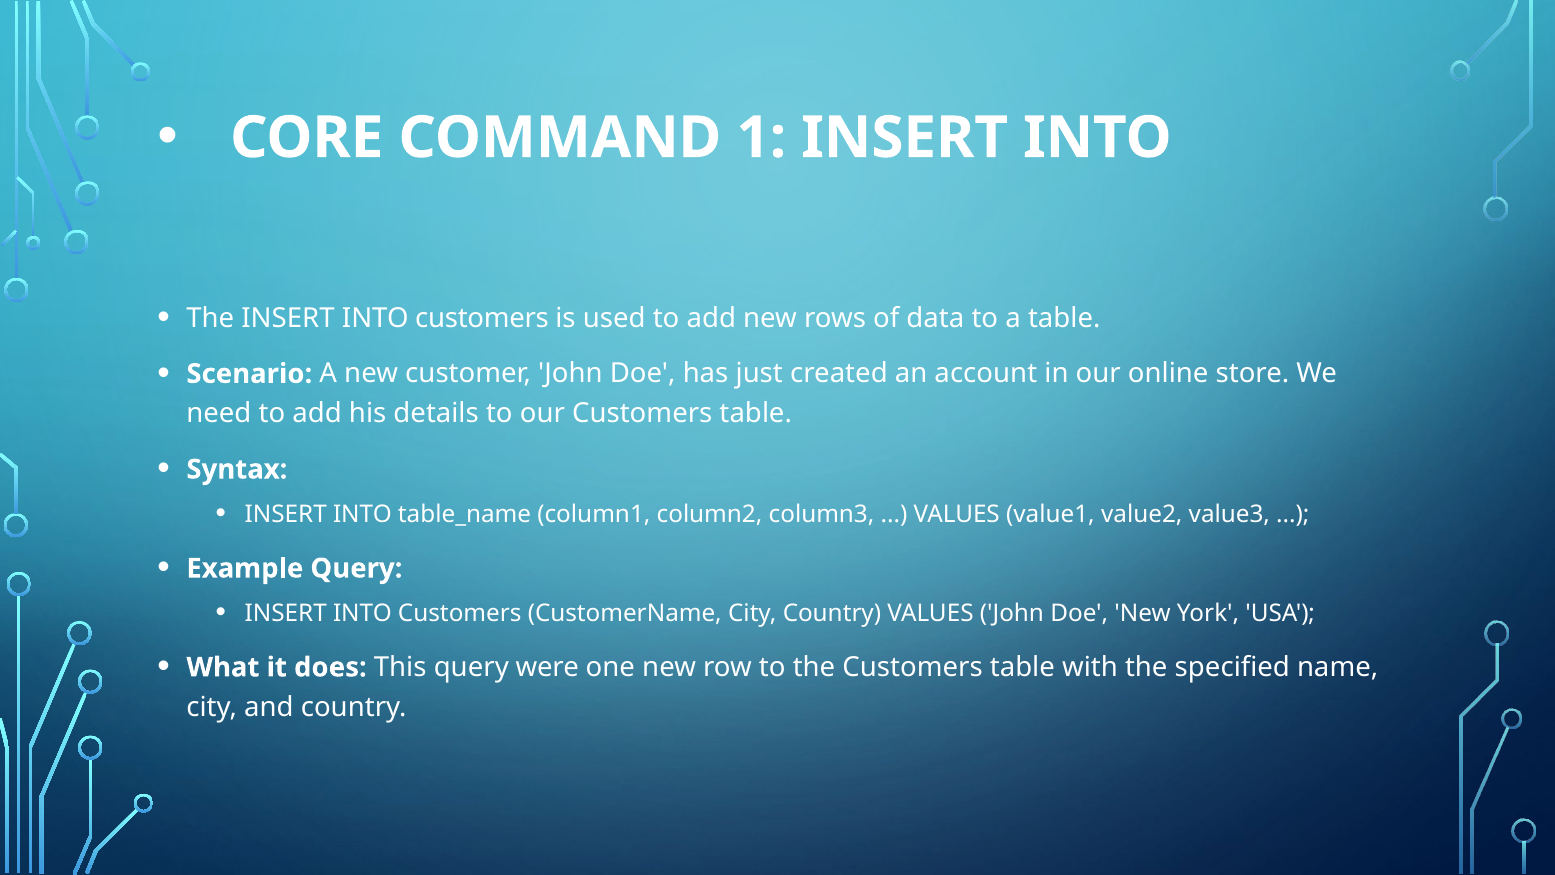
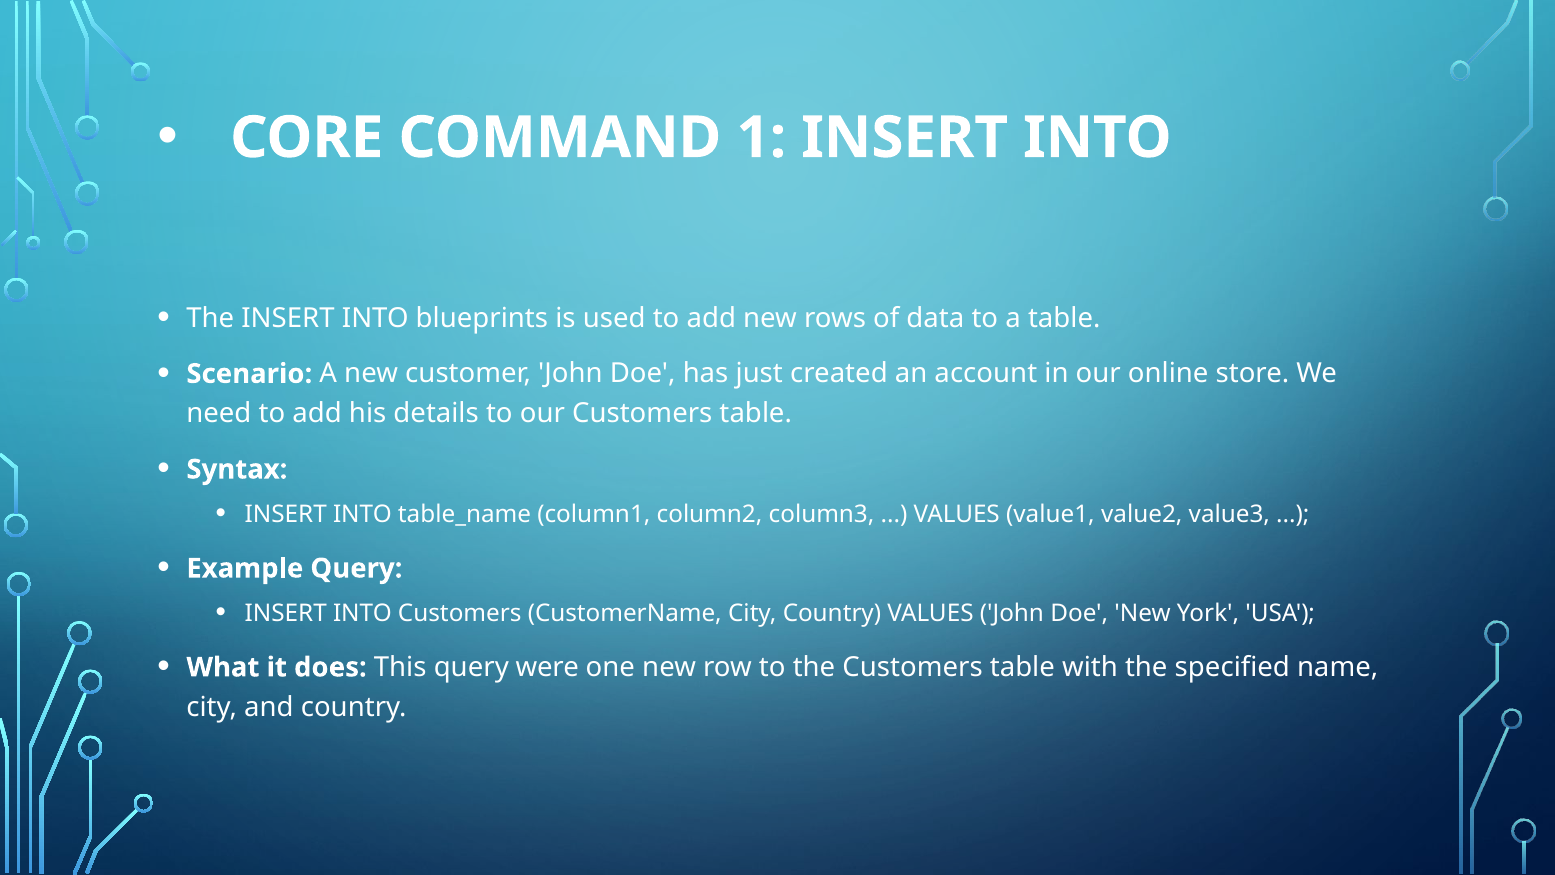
The INSERT INTO customers: customers -> blueprints (482, 318)
